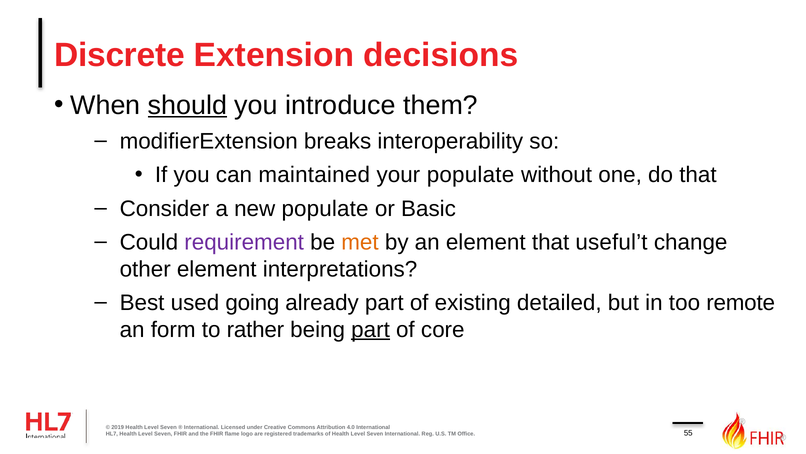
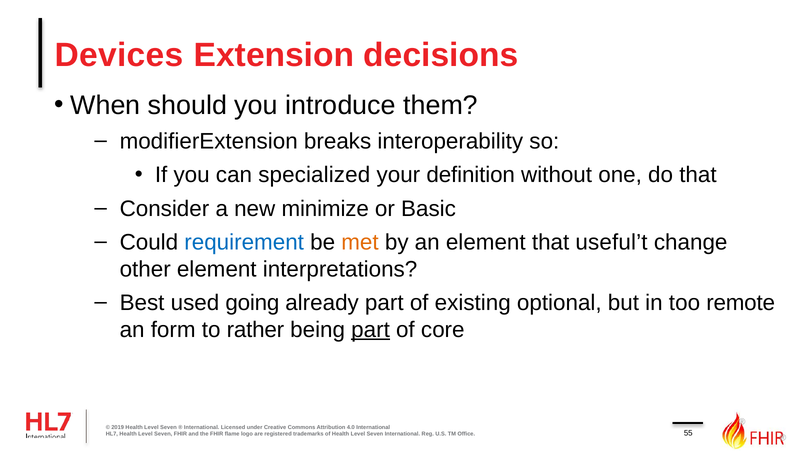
Discrete: Discrete -> Devices (119, 55)
should underline: present -> none (187, 105)
maintained: maintained -> specialized (314, 175)
your populate: populate -> definition (471, 175)
new populate: populate -> minimize (325, 208)
requirement colour: purple -> blue (244, 242)
detailed: detailed -> optional (559, 302)
